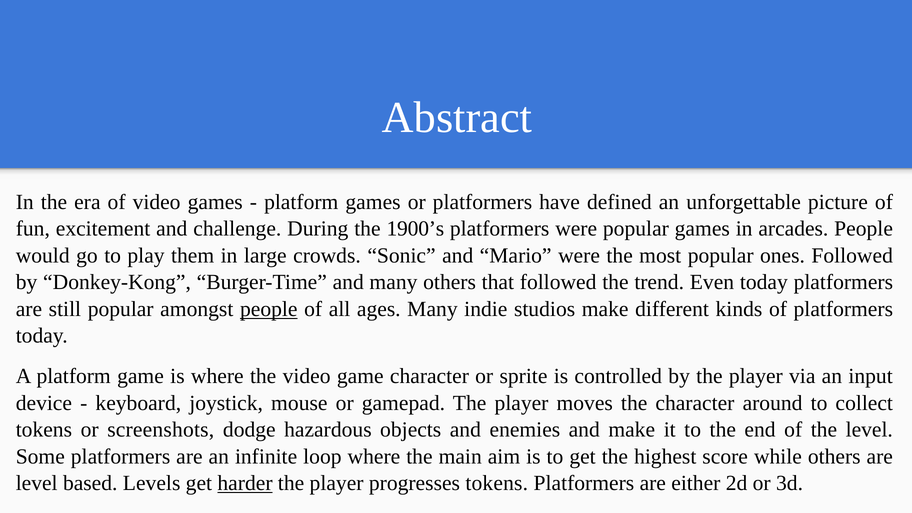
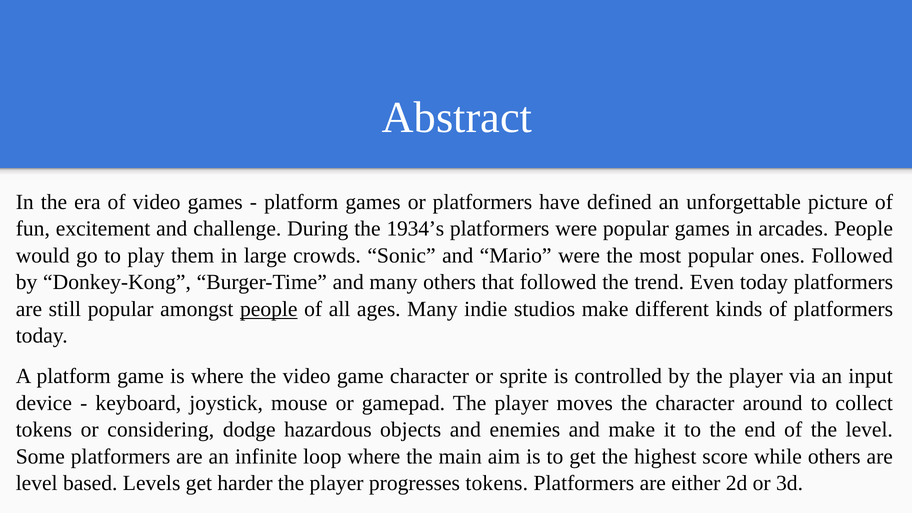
1900’s: 1900’s -> 1934’s (415, 229)
screenshots: screenshots -> considering (161, 430)
harder underline: present -> none (245, 483)
